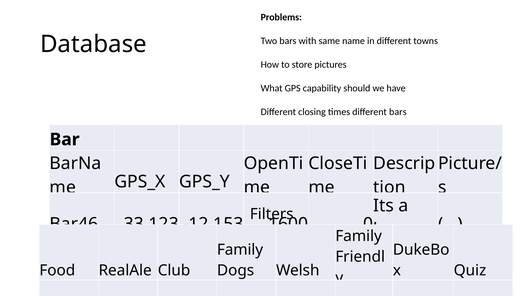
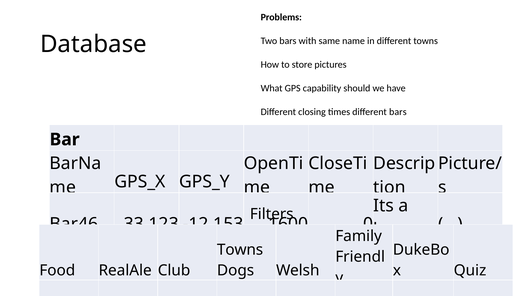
Family: Family -> Towns (240, 249)
